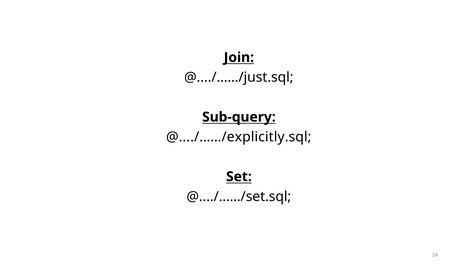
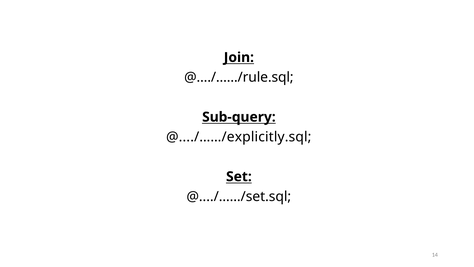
@..../……/just.sql: @..../……/just.sql -> @..../……/rule.sql (239, 77)
